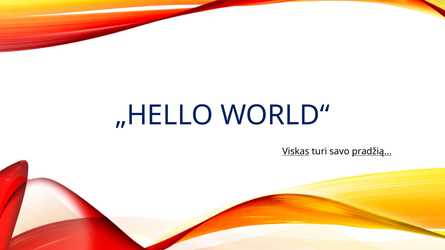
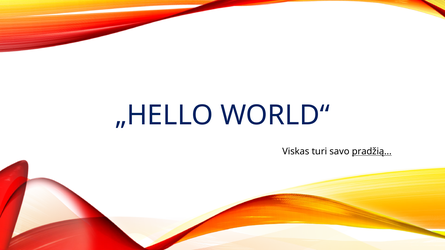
Viskas underline: present -> none (296, 152)
